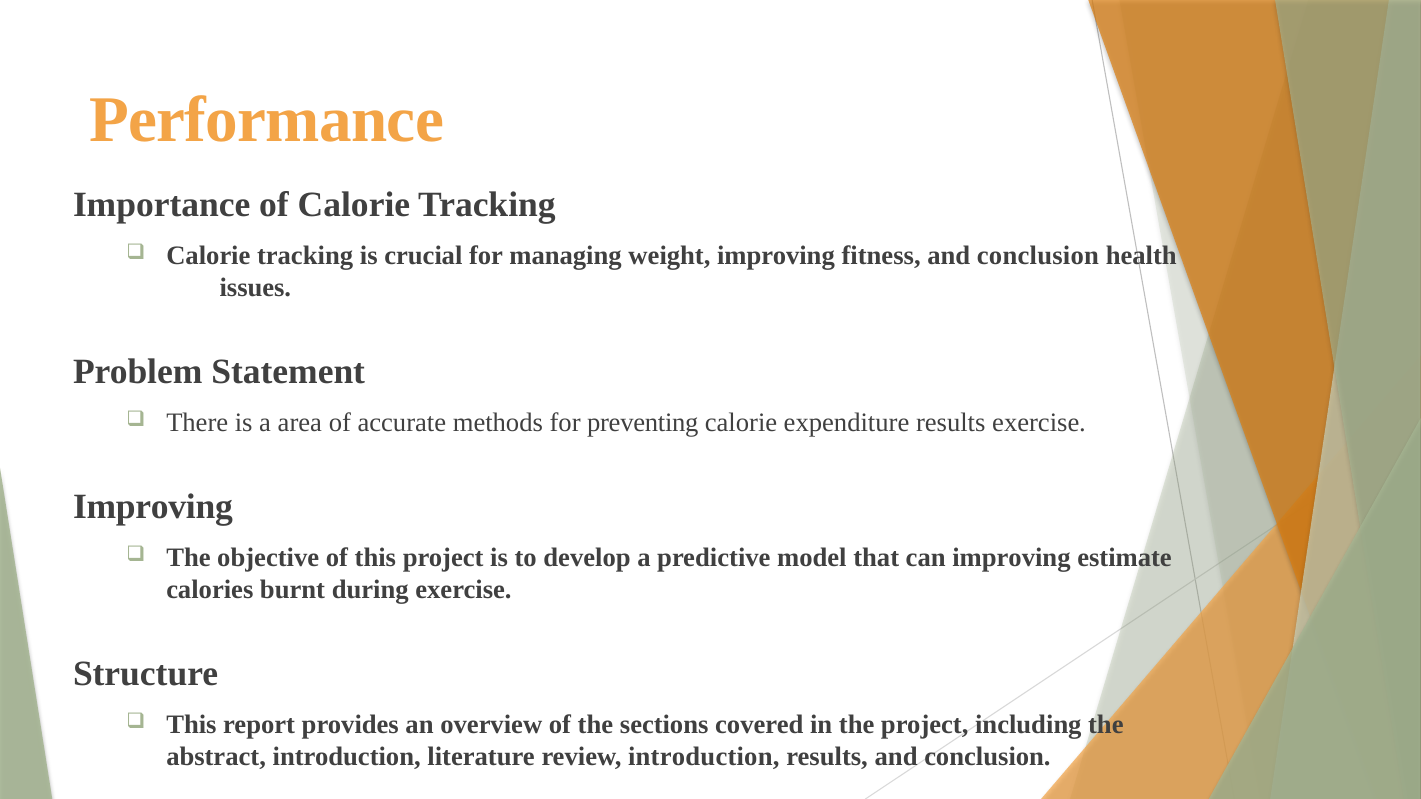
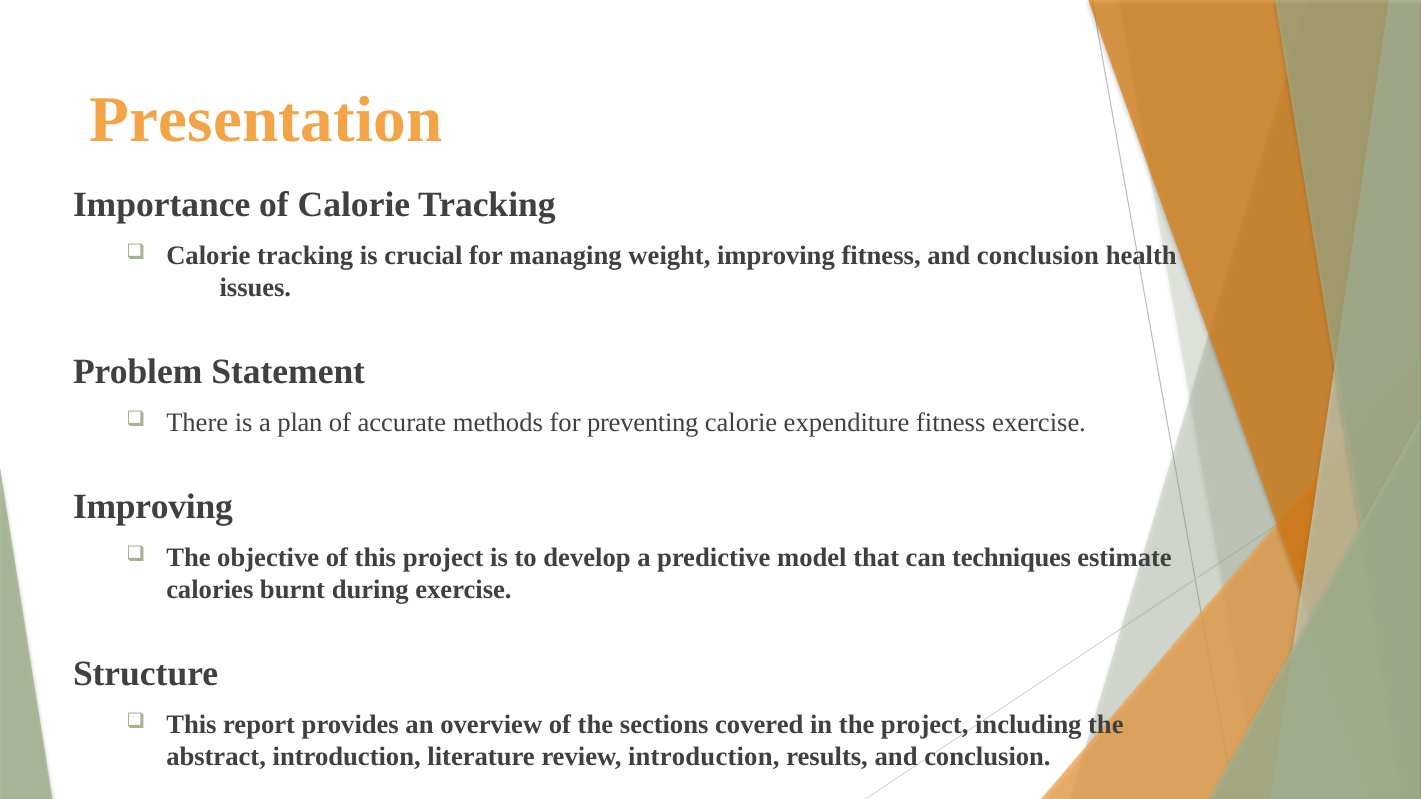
Performance: Performance -> Presentation (266, 120)
area: area -> plan (300, 423)
expenditure results: results -> fitness (951, 423)
can improving: improving -> techniques (1012, 558)
